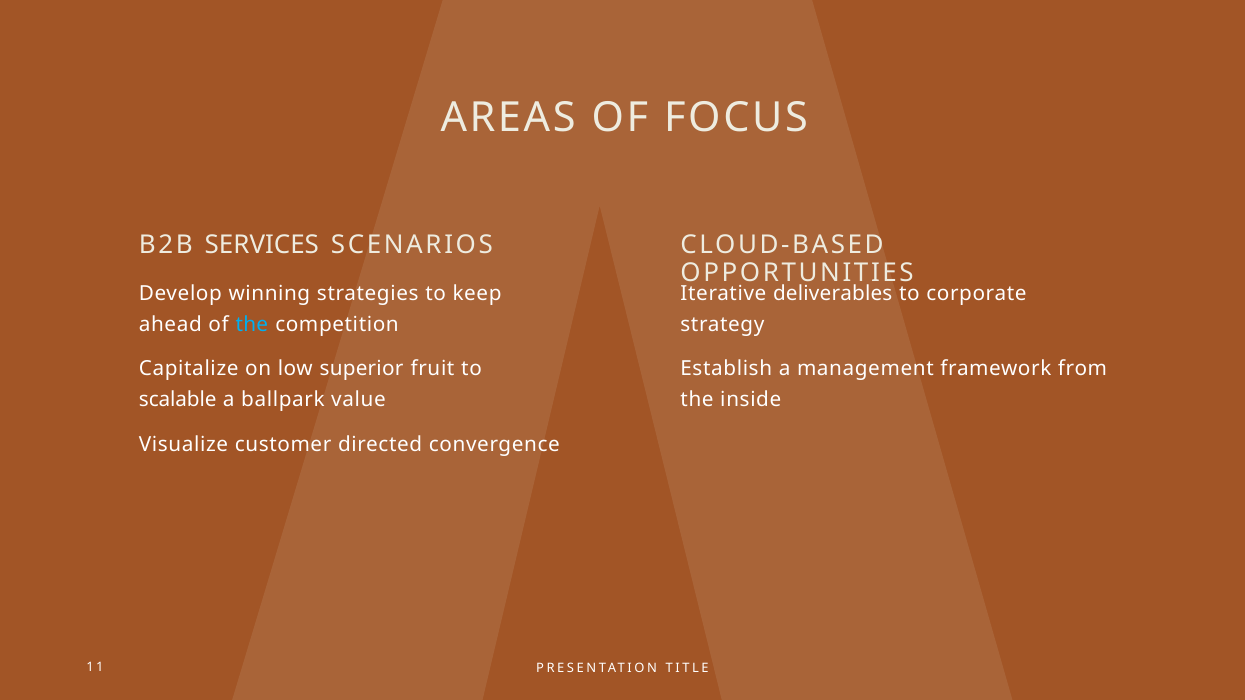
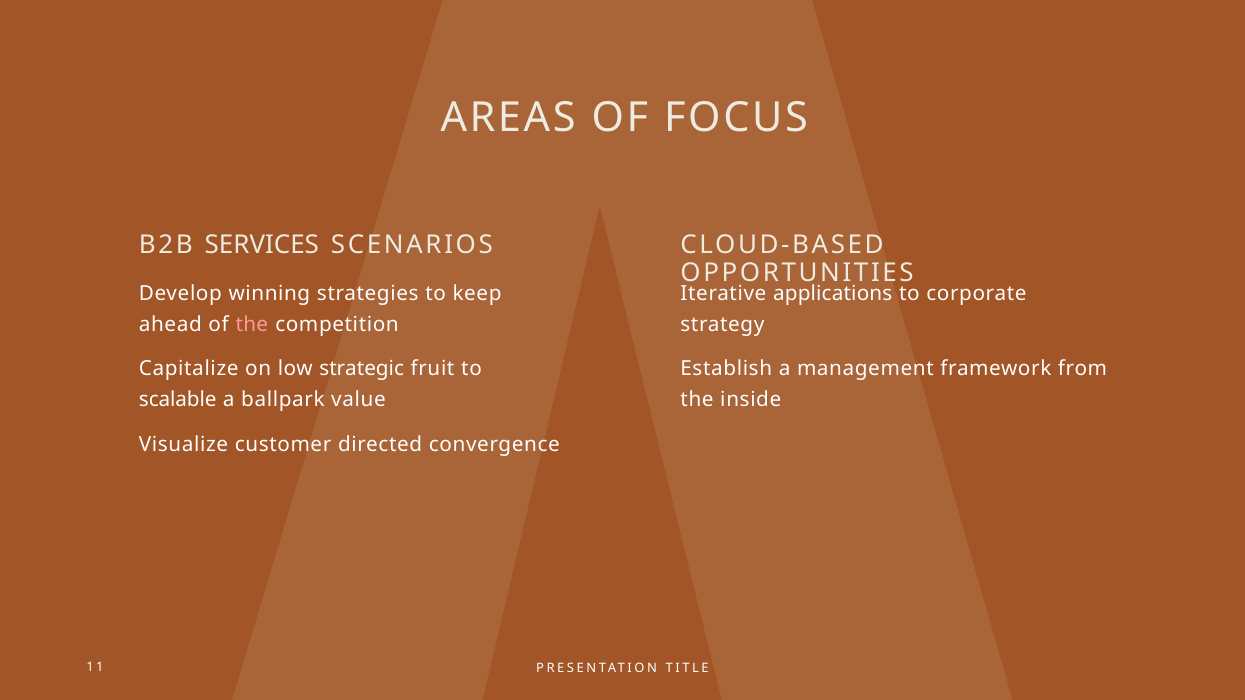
deliverables: deliverables -> applications (833, 294)
the colour: light blue -> pink (252, 325)
superior: superior -> strategic (362, 369)
